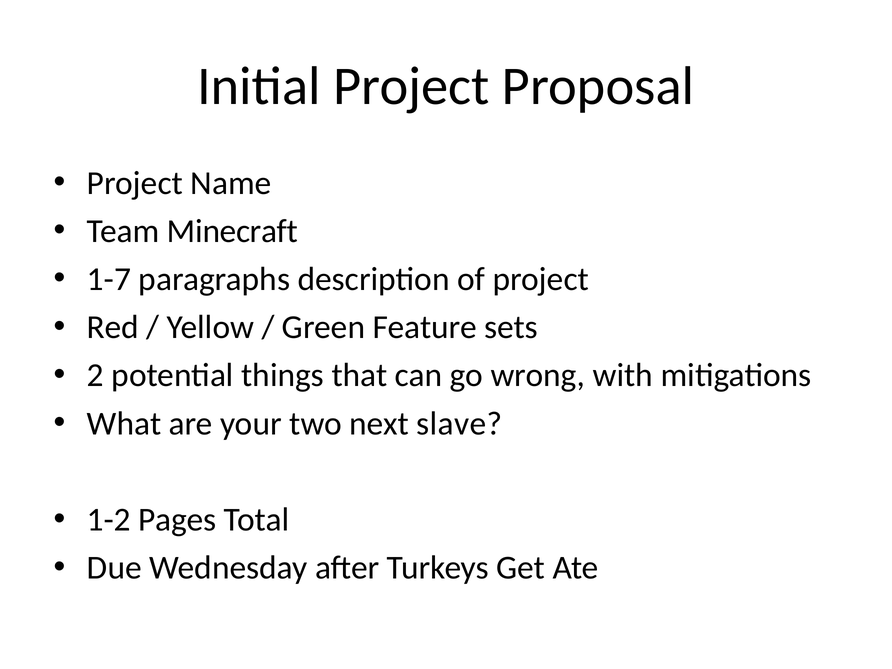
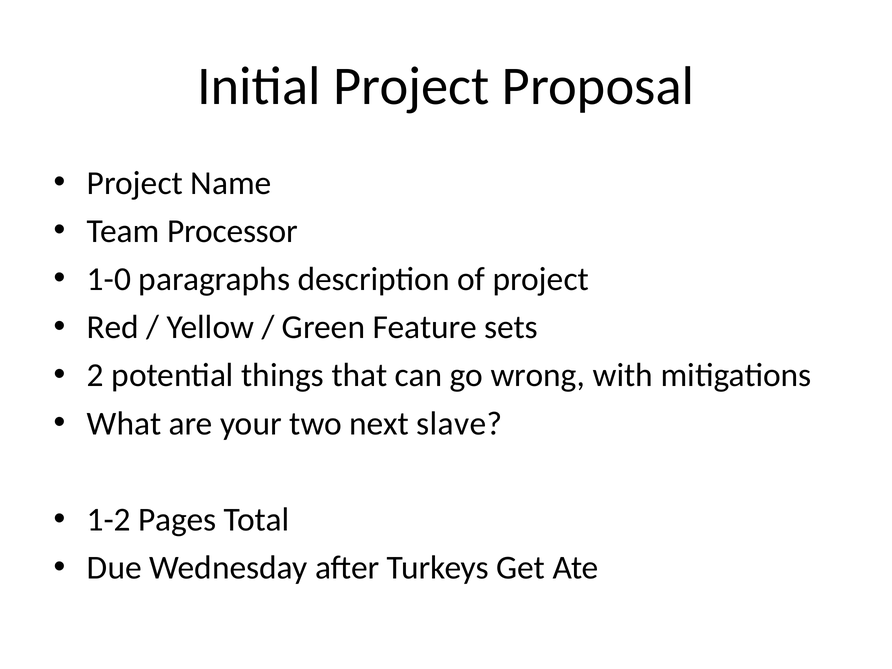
Minecraft: Minecraft -> Processor (232, 231)
1-7: 1-7 -> 1-0 (109, 279)
